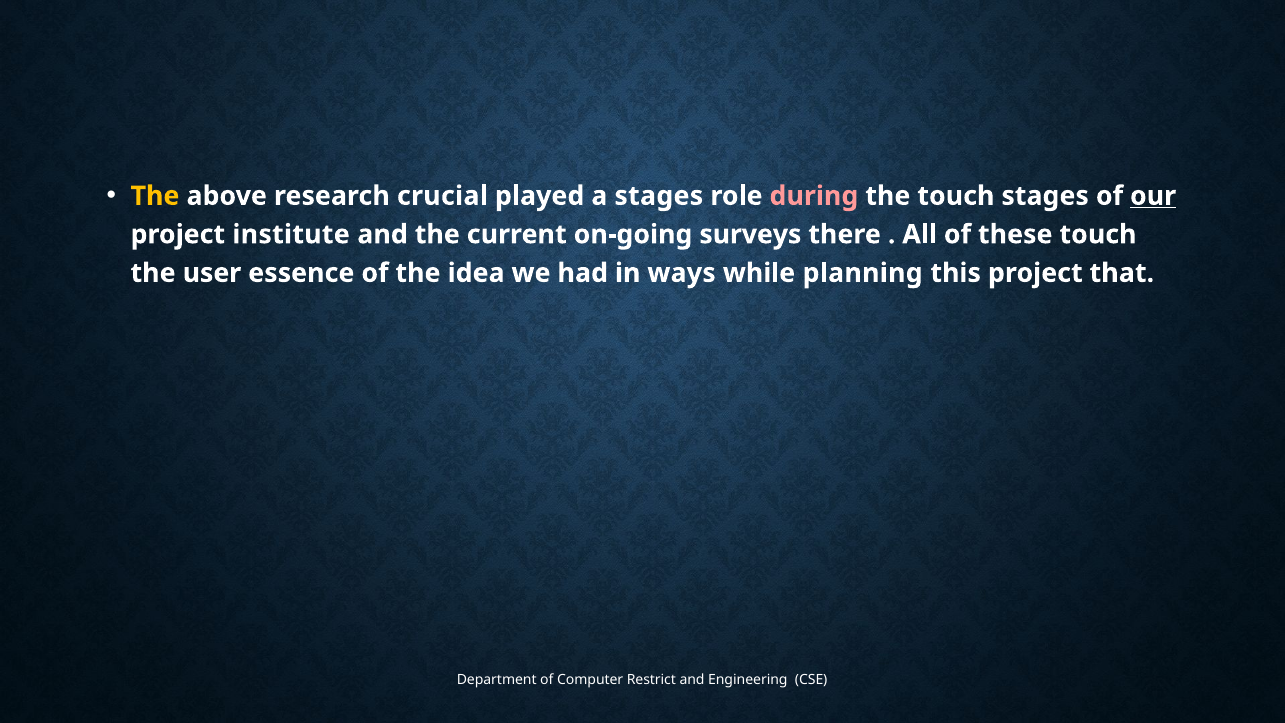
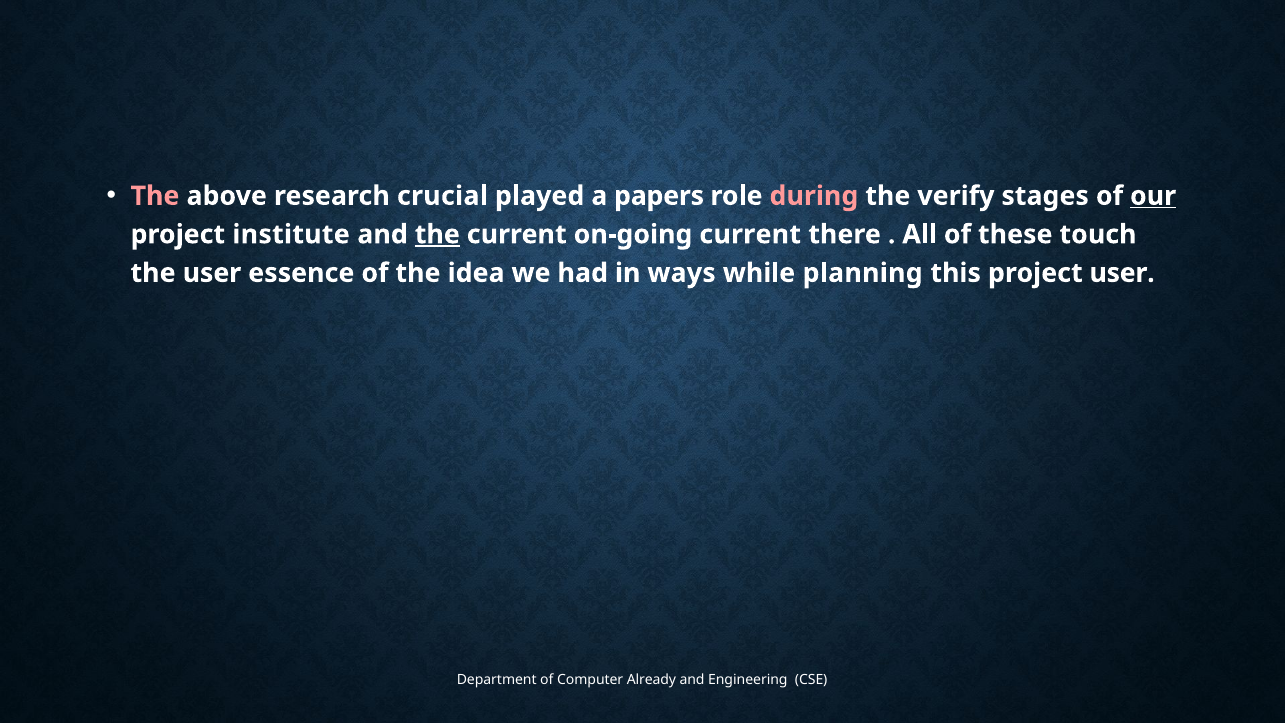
The colour: yellow -> pink (155, 196)
a stages: stages -> papers (659, 196)
the touch: touch -> verify (956, 196)
the underline: none -> present (437, 234)
on-going surveys: surveys -> current (750, 234)
project that: that -> user (1122, 273)
Restrict: Restrict -> Already (651, 680)
